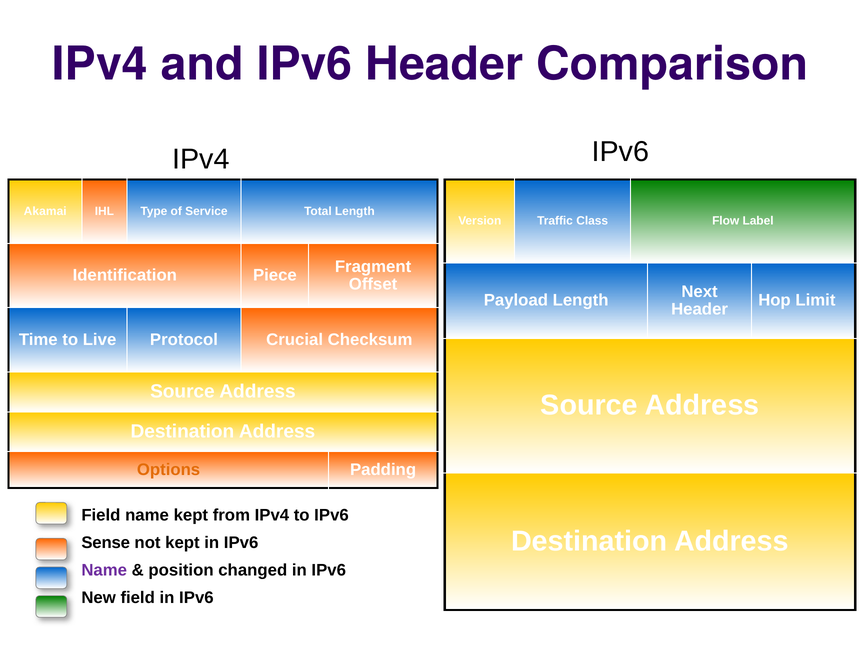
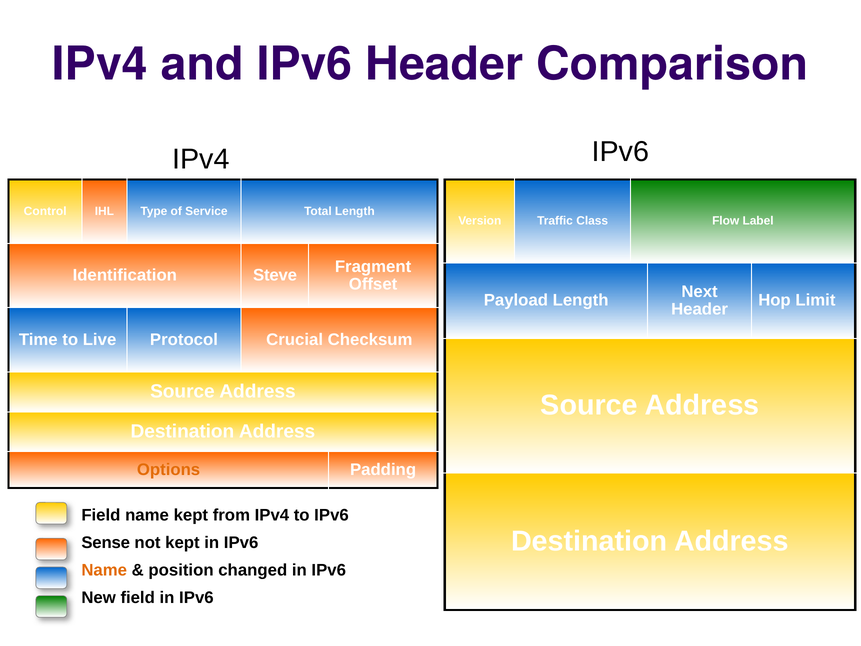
Akamai: Akamai -> Control (45, 211)
Piece: Piece -> Steve (275, 275)
Name colour: purple -> orange (104, 570)
